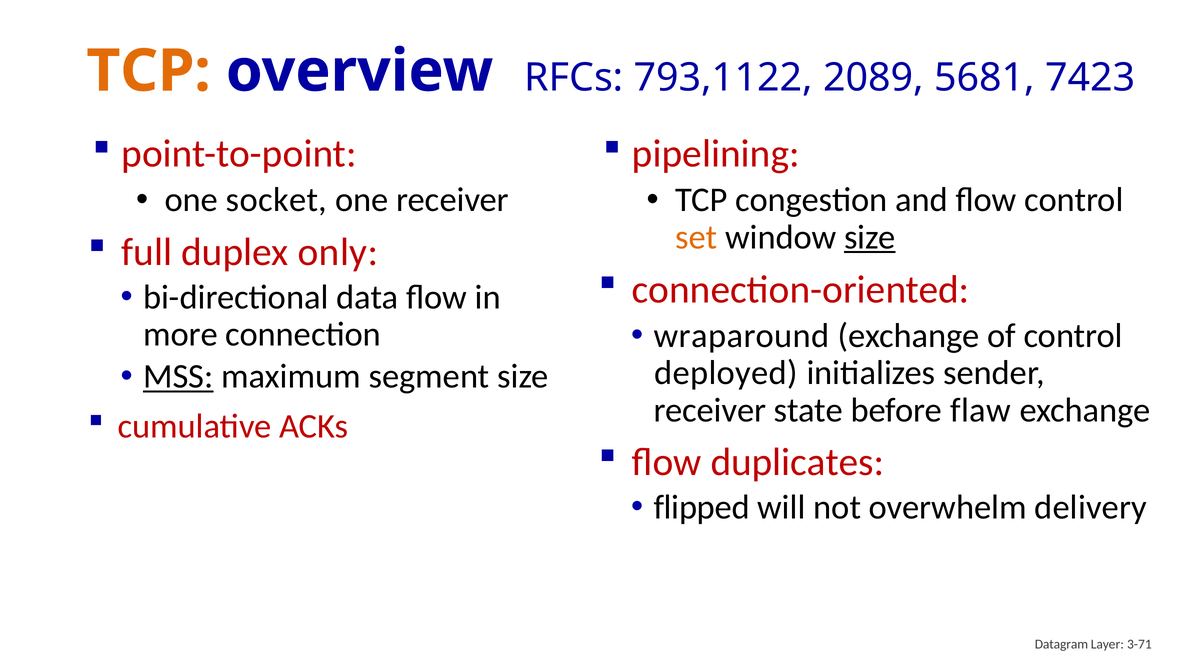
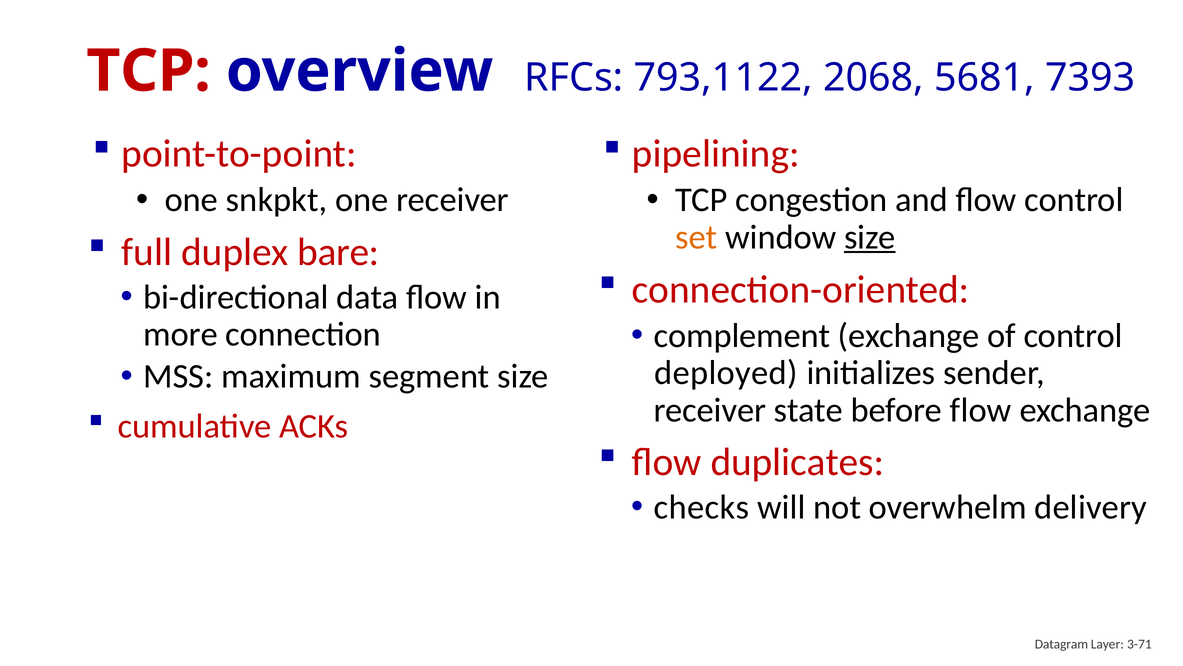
TCP colour: orange -> red (149, 71)
2089: 2089 -> 2068 (873, 78)
7423: 7423 -> 7393 (1090, 78)
socket: socket -> snkpkt (277, 200)
only: only -> bare (338, 252)
wraparound: wraparound -> complement (742, 335)
MSS underline: present -> none (178, 376)
before flaw: flaw -> flow (981, 410)
flipped: flipped -> checks (701, 507)
